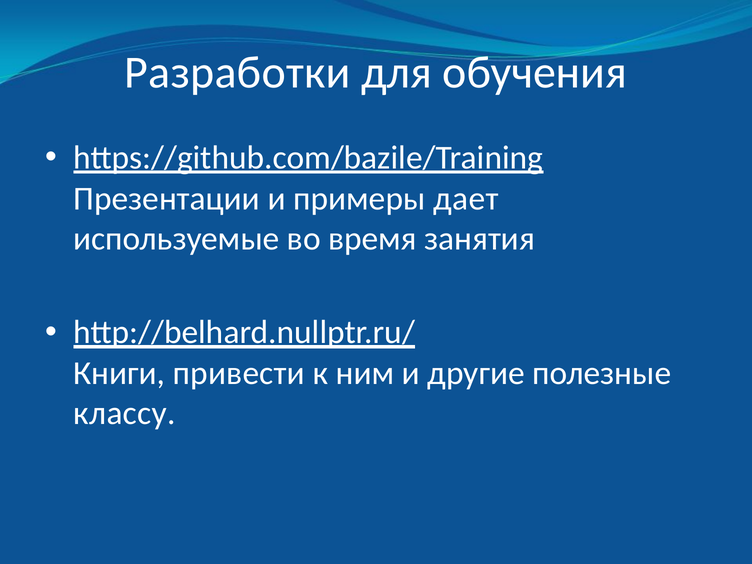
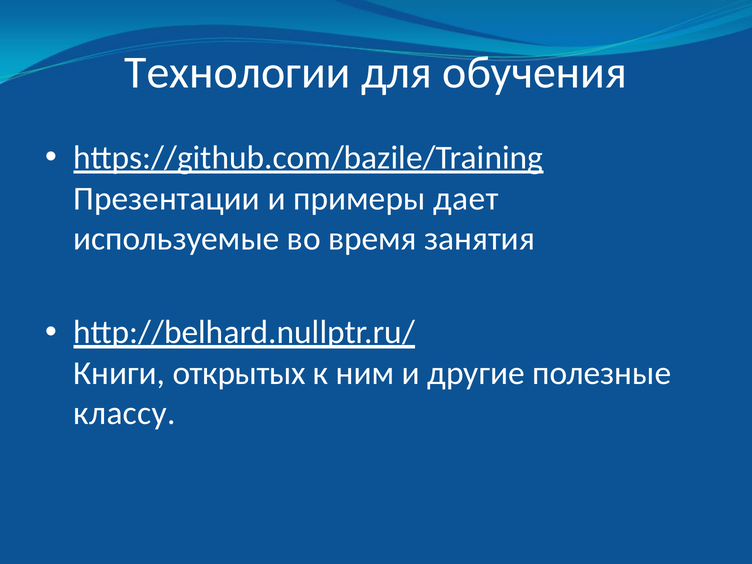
Разработки: Разработки -> Технологии (238, 73)
привести: привести -> открытых (239, 373)
